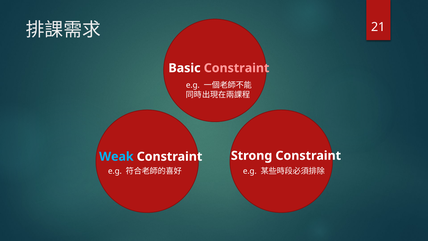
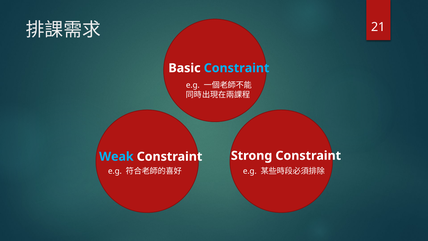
Constraint colour: pink -> light blue (237, 68)
